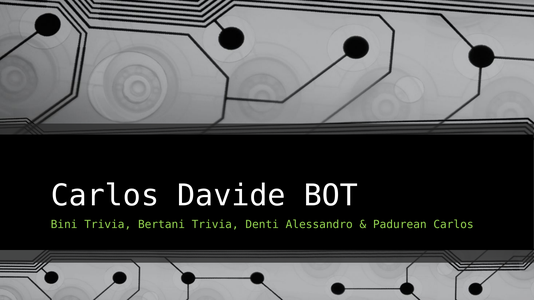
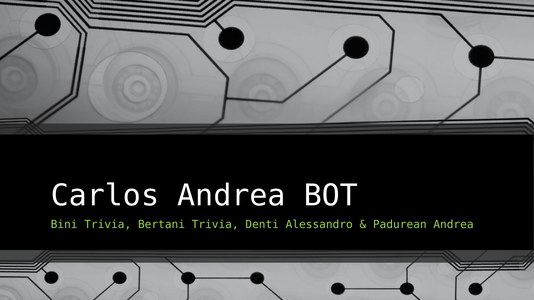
Carlos Davide: Davide -> Andrea (231, 196)
Padurean Carlos: Carlos -> Andrea (453, 225)
